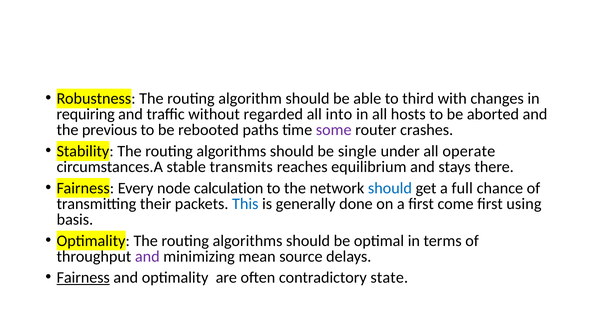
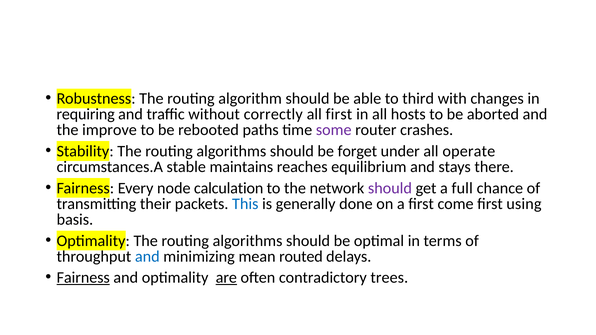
regarded: regarded -> correctly (273, 114)
all into: into -> first (339, 114)
previous: previous -> improve (109, 130)
single: single -> forget (357, 151)
transmits: transmits -> maintains (241, 167)
should colour: blue -> purple (390, 188)
and colour: purple -> blue (147, 257)
source: source -> routed (301, 257)
are underline: none -> present (226, 278)
state: state -> trees (389, 278)
